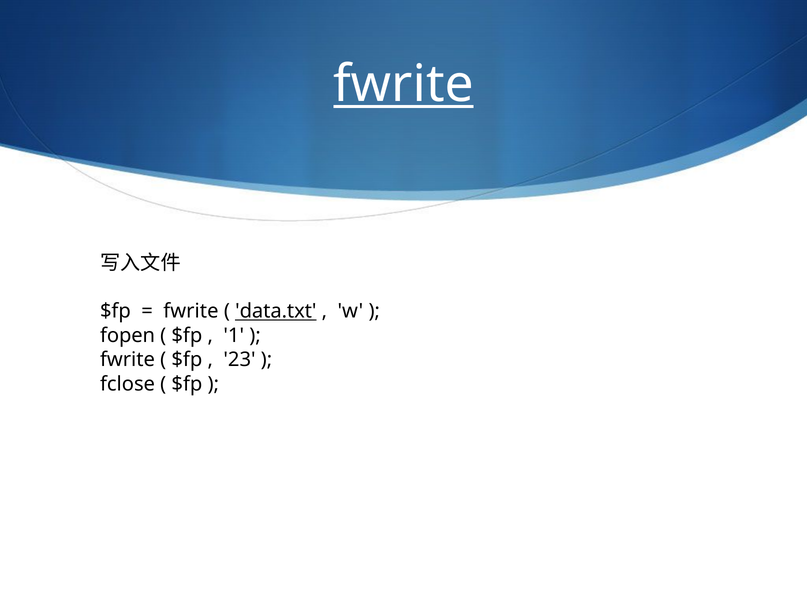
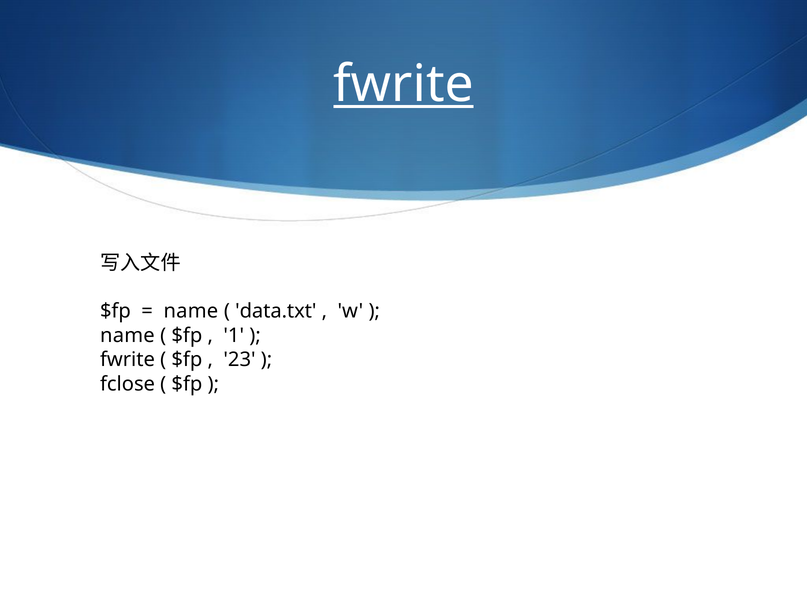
fwrite: fwrite -> name (191, 311)
data.txt underline: present -> none (276, 311)
fopen: fopen -> name (127, 336)
